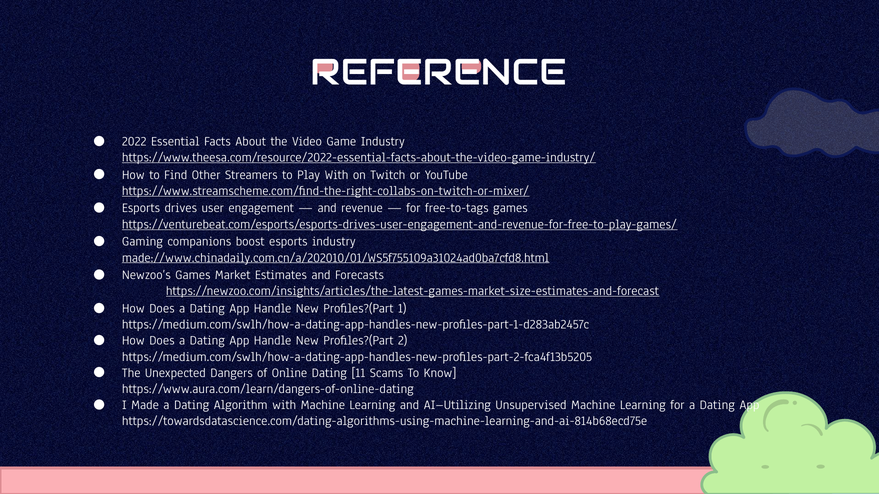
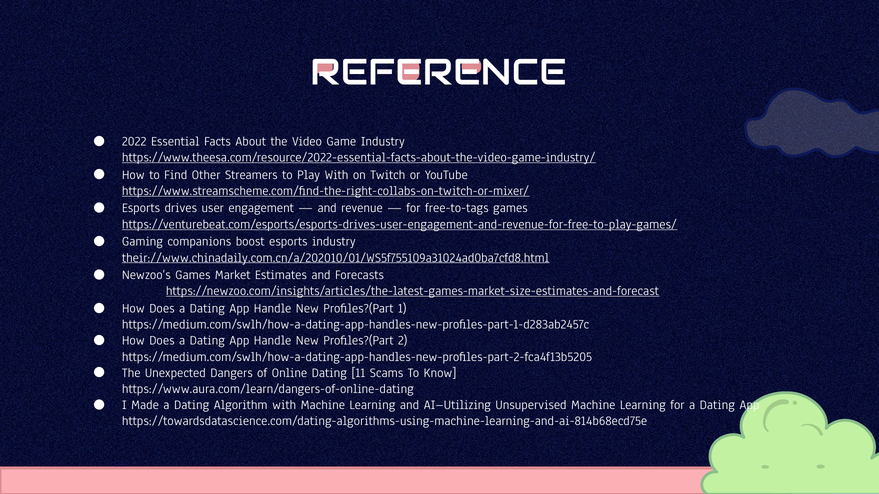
made://www.chinadaily.com.cn/a/202010/01/WS5f755109a31024ad0ba7cfd8.html: made://www.chinadaily.com.cn/a/202010/01/WS5f755109a31024ad0ba7cfd8.html -> their://www.chinadaily.com.cn/a/202010/01/WS5f755109a31024ad0ba7cfd8.html (335, 258)
